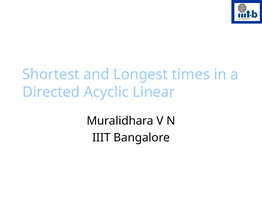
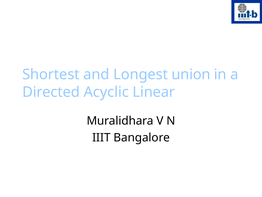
times: times -> union (191, 74)
